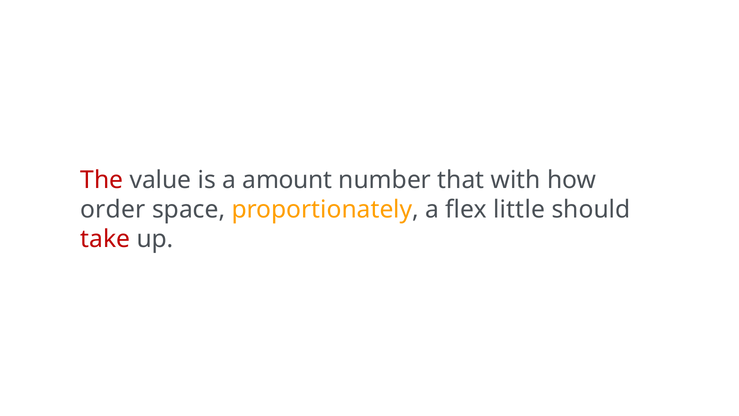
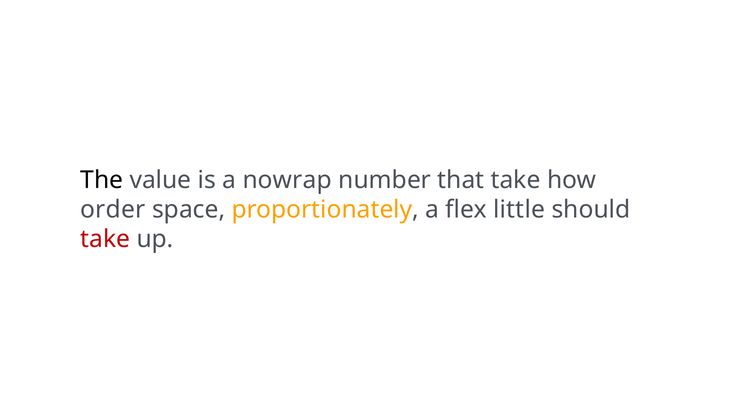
The colour: red -> black (102, 180)
amount: amount -> nowrap (287, 180)
that with: with -> take (516, 180)
